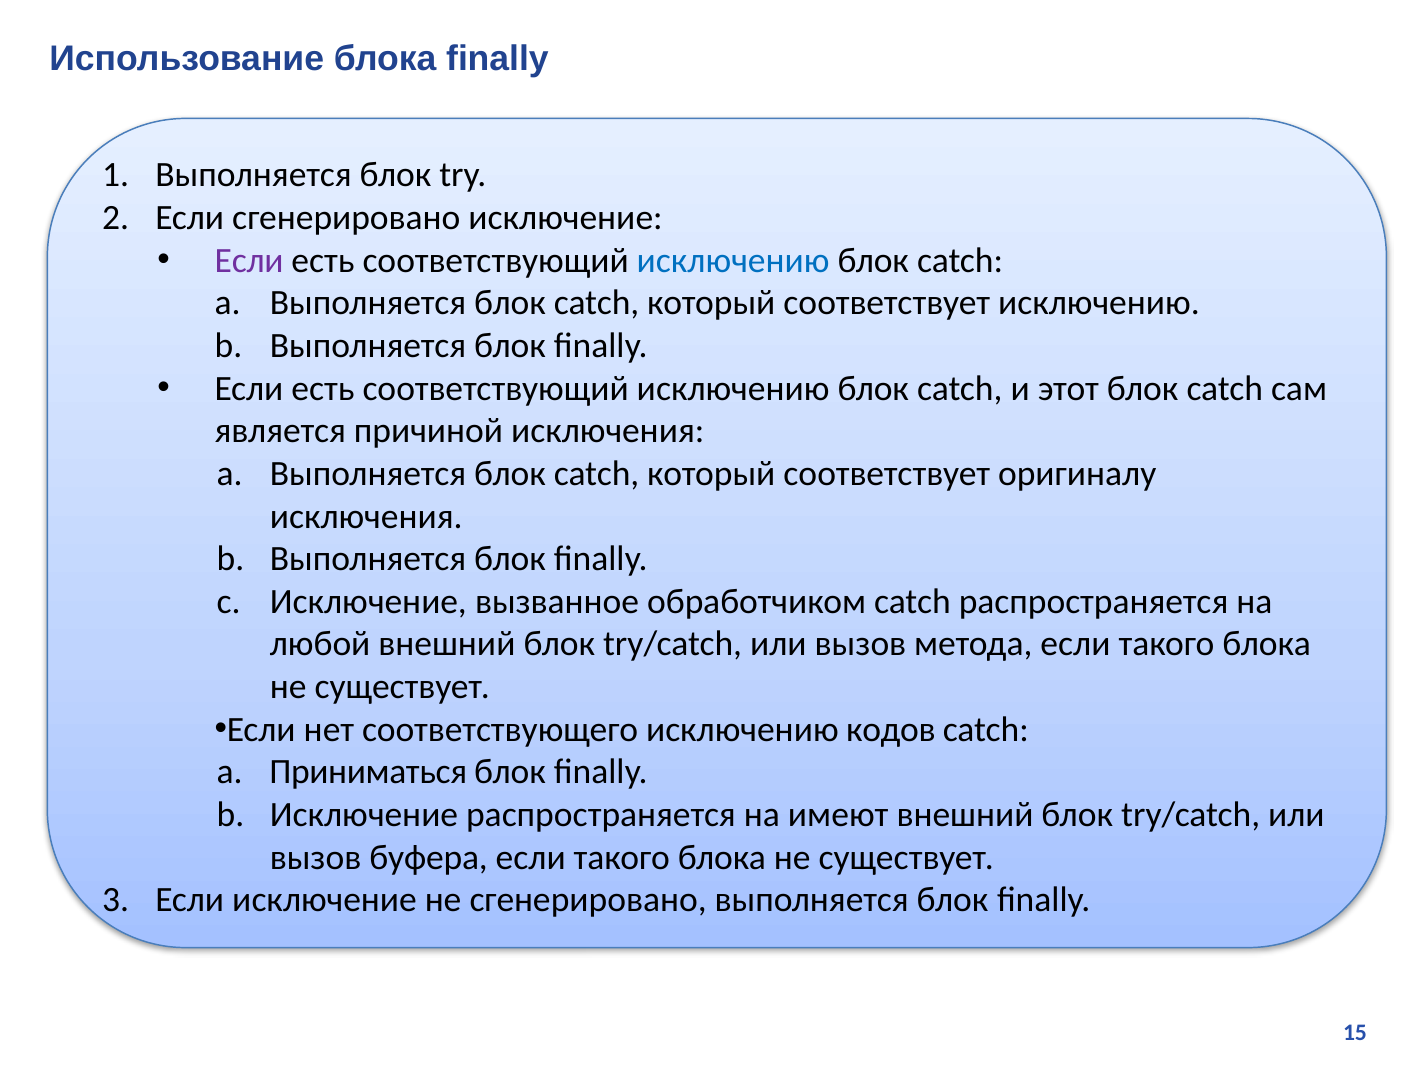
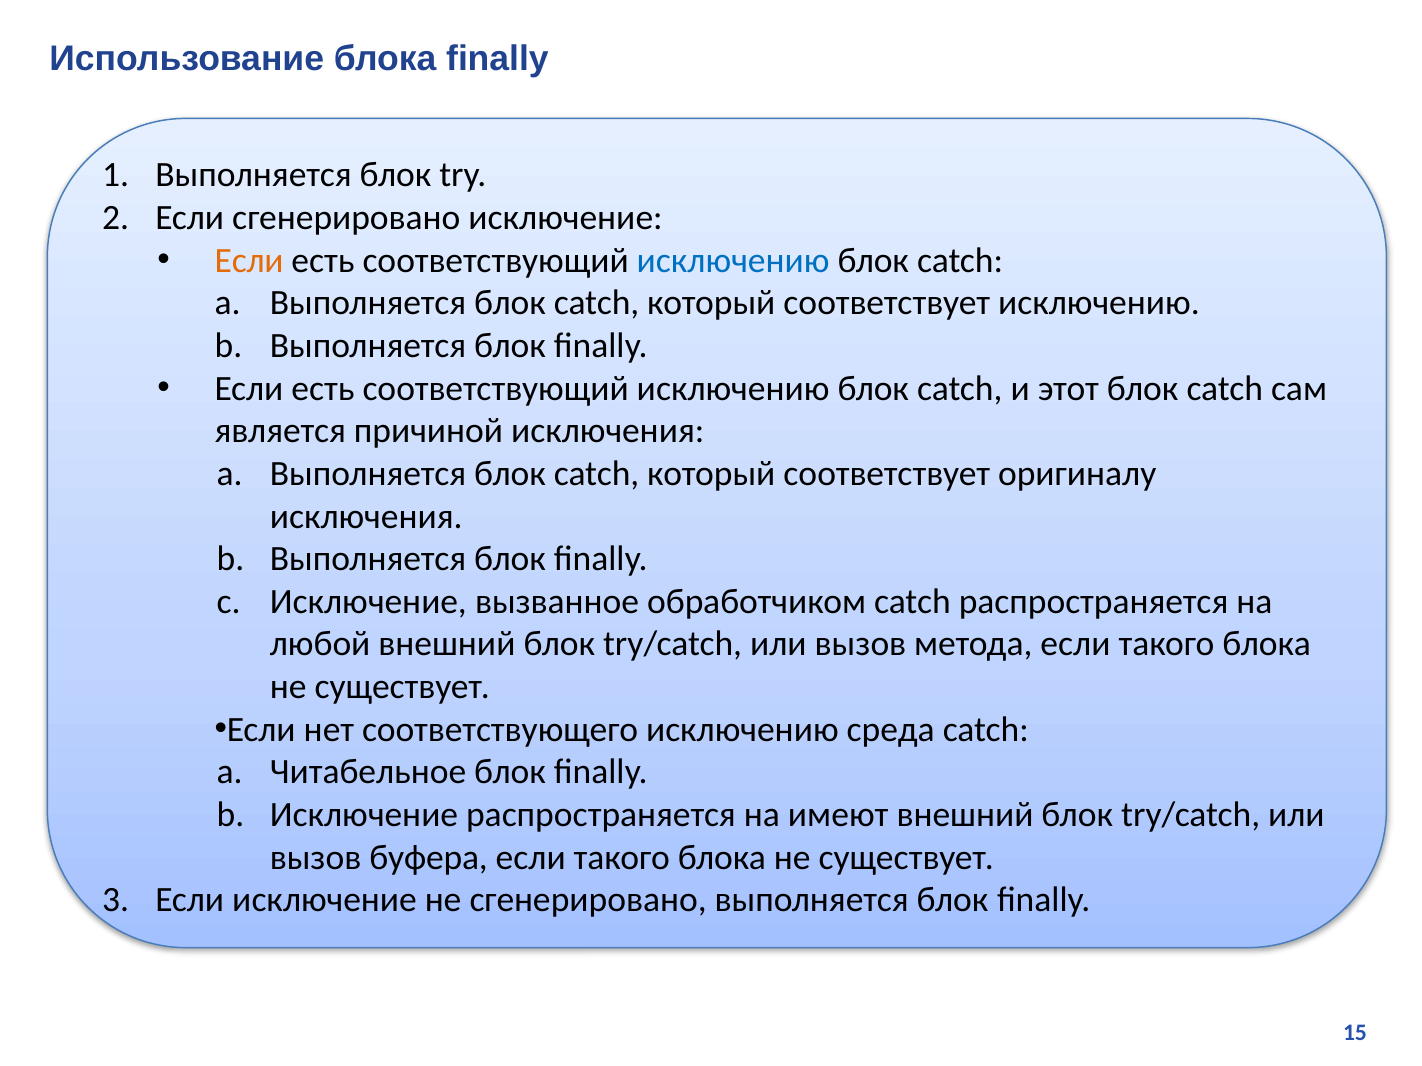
Если colour: purple -> orange (249, 261)
кодов: кодов -> среда (891, 730)
Приниматься: Приниматься -> Читабельное (368, 772)
